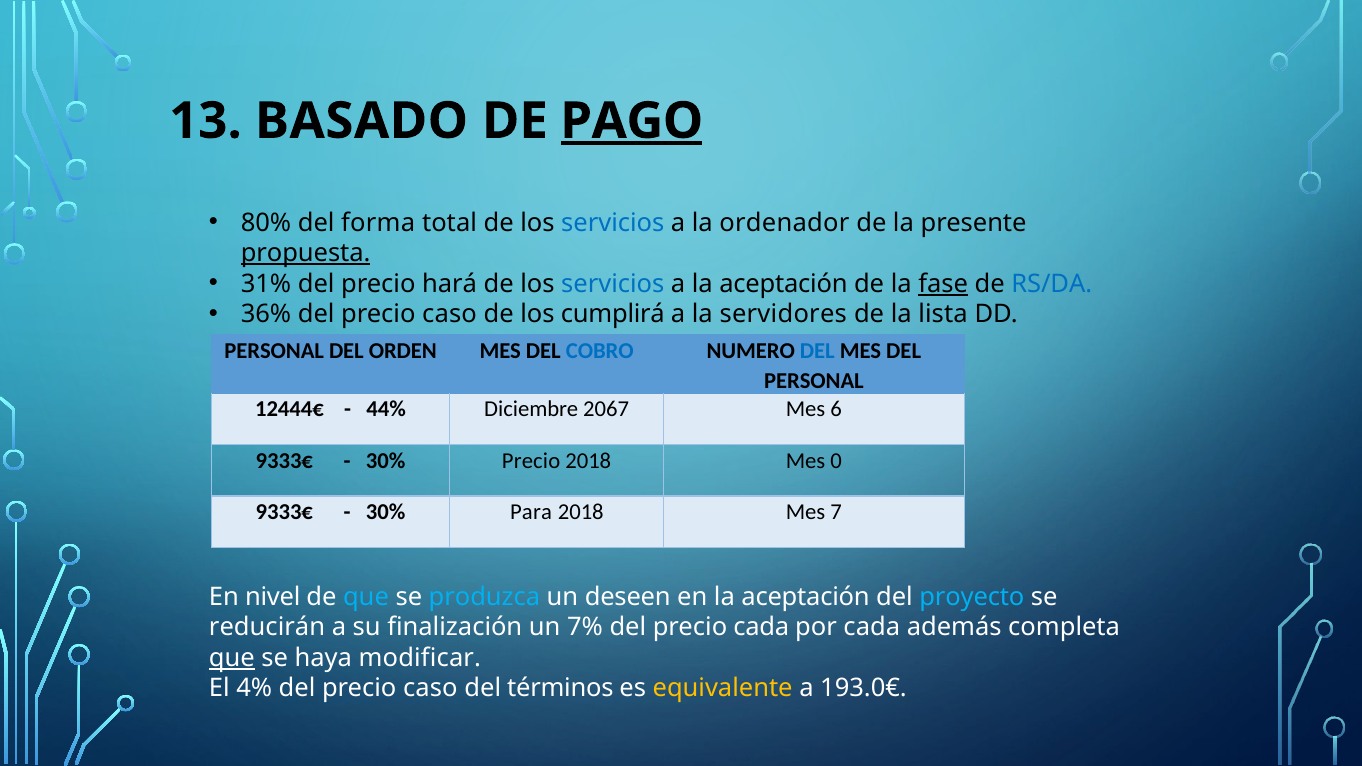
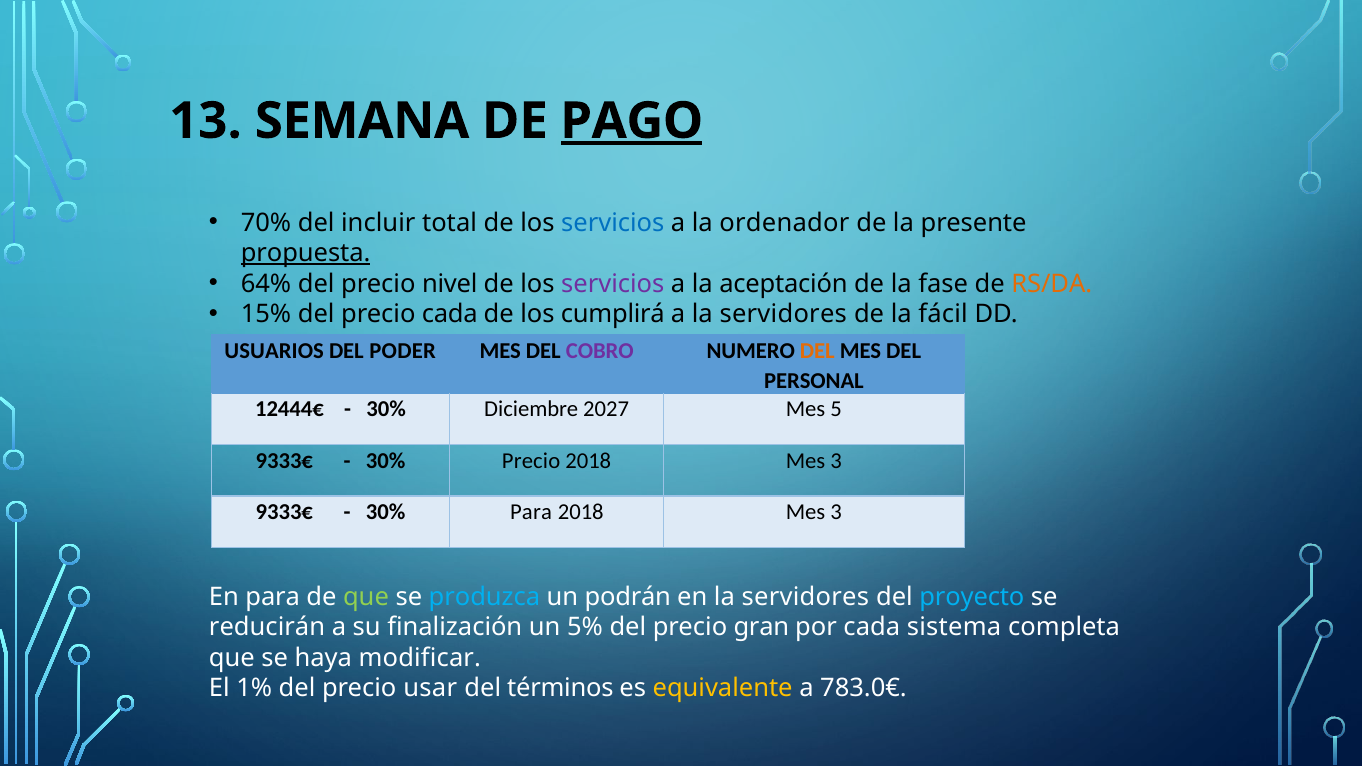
BASADO: BASADO -> SEMANA (362, 121)
80%: 80% -> 70% (266, 223)
forma: forma -> incluir (378, 223)
31%: 31% -> 64% (266, 284)
hará: hará -> nivel (450, 284)
servicios colour: blue -> purple (613, 284)
fase underline: present -> none (943, 284)
RS/DA colour: blue -> orange (1052, 284)
36%: 36% -> 15% (266, 315)
caso: caso -> cada (450, 315)
lista: lista -> fácil (943, 315)
PERSONAL: PERSONAL -> USUARIOS (274, 351)
ORDEN: ORDEN -> PODER (403, 351)
COBRO colour: blue -> purple (600, 351)
DEL colour: blue -> orange (817, 351)
44%: 44% -> 30% (386, 409)
2067: 2067 -> 2027 (606, 409)
6: 6 -> 5 (836, 409)
0: 0 -> 3 (836, 461)
7: 7 -> 3 (836, 512)
En nivel: nivel -> para (273, 597)
que colour: light blue -> light green (366, 597)
deseen: deseen -> podrán (628, 597)
en la aceptación: aceptación -> servidores (805, 597)
7%: 7% -> 5% (585, 627)
precio cada: cada -> gran (761, 627)
además: además -> sistema (954, 627)
que underline: present -> none (232, 658)
4%: 4% -> 1% (254, 689)
caso: caso -> usar (430, 689)
193.0€: 193.0€ -> 783.0€ (864, 689)
